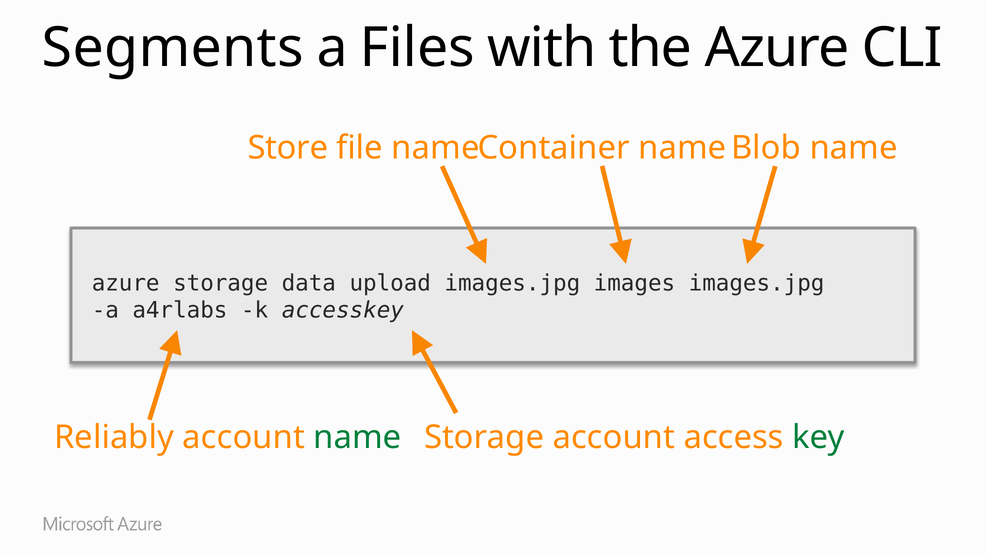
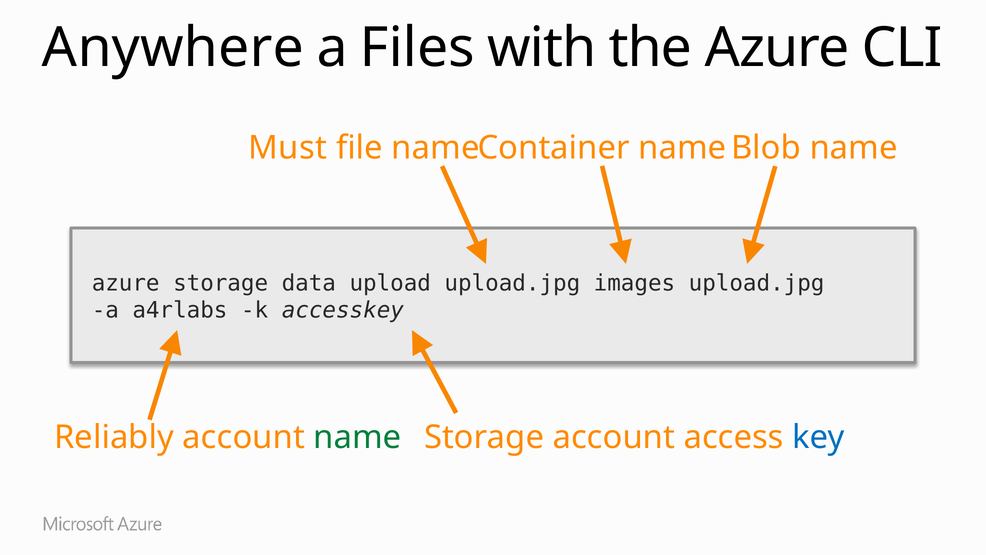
Segments: Segments -> Anywhere (173, 48)
Store: Store -> Must (288, 148)
upload images.jpg: images.jpg -> upload.jpg (512, 283)
images images.jpg: images.jpg -> upload.jpg (757, 283)
key colour: green -> blue (818, 437)
